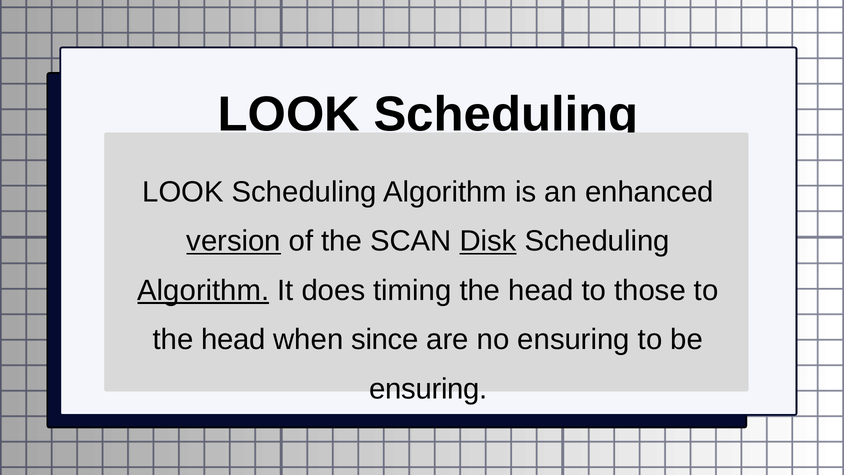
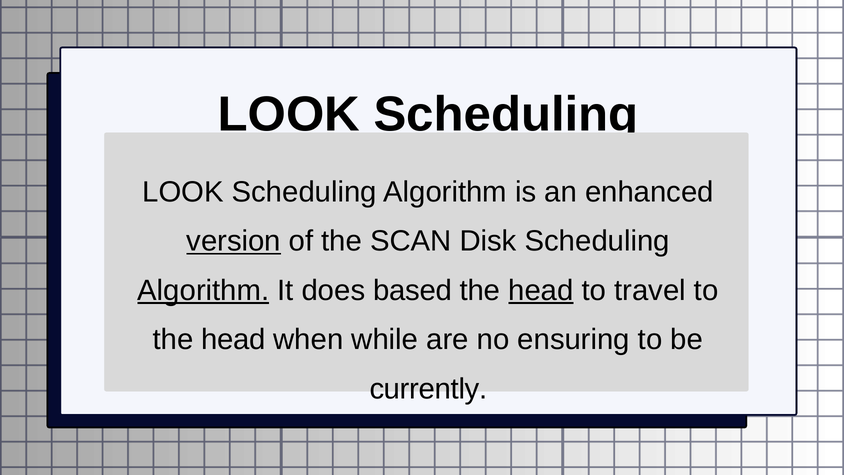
Disk underline: present -> none (488, 241)
timing: timing -> based (413, 290)
head underline: none -> present (541, 290)
those: those -> travel (650, 290)
since: since -> while (385, 340)
ensuring: ensuring -> currently (428, 389)
